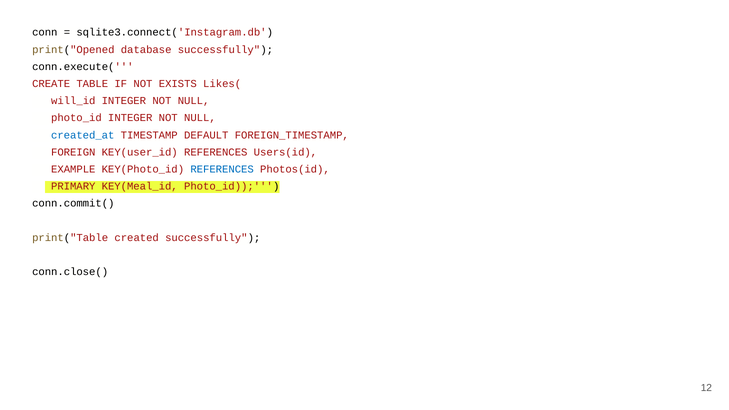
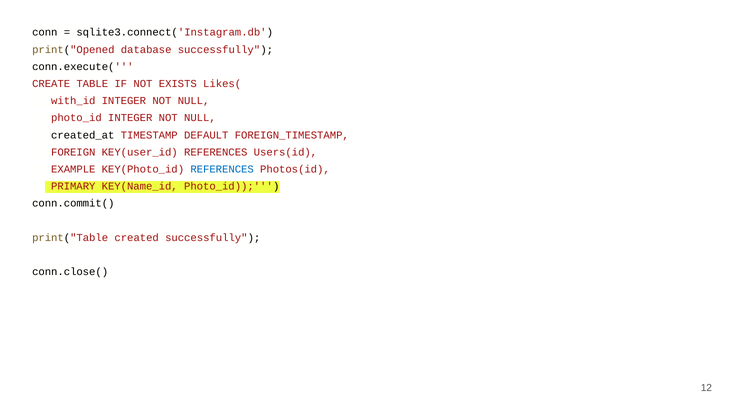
will_id: will_id -> with_id (73, 101)
created_at colour: blue -> black (83, 135)
KEY(Meal_id: KEY(Meal_id -> KEY(Name_id (140, 186)
